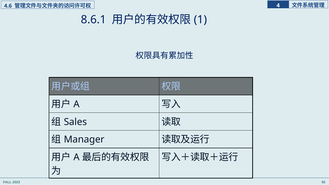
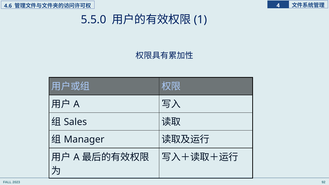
8.6.1: 8.6.1 -> 5.5.0 (94, 20)
